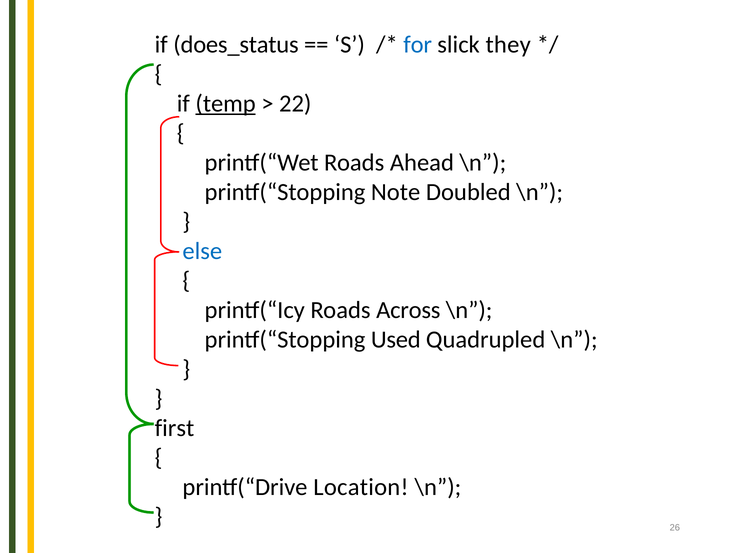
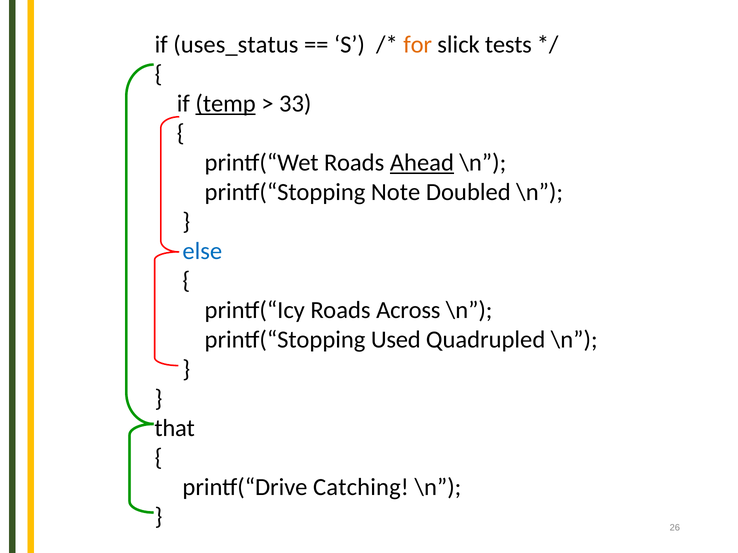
does_status: does_status -> uses_status (236, 45)
for colour: blue -> orange (418, 45)
they: they -> tests (508, 45)
22: 22 -> 33 (295, 104)
Ahead underline: none -> present (422, 163)
first: first -> that (175, 428)
Location: Location -> Catching (361, 488)
